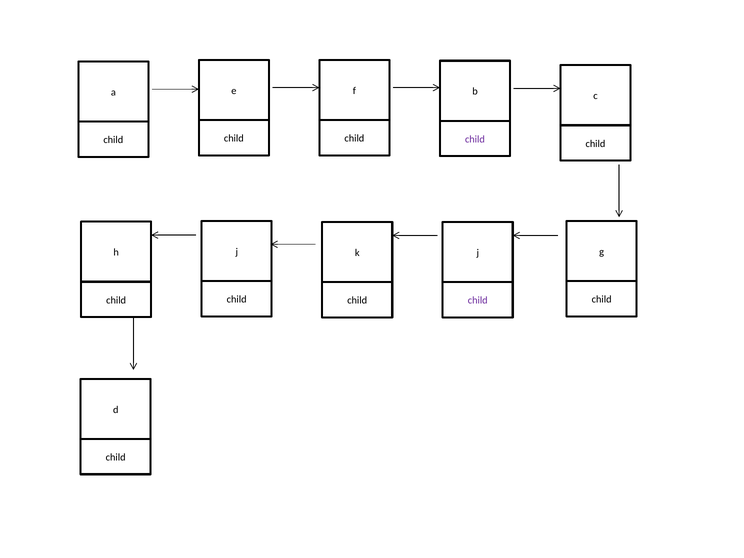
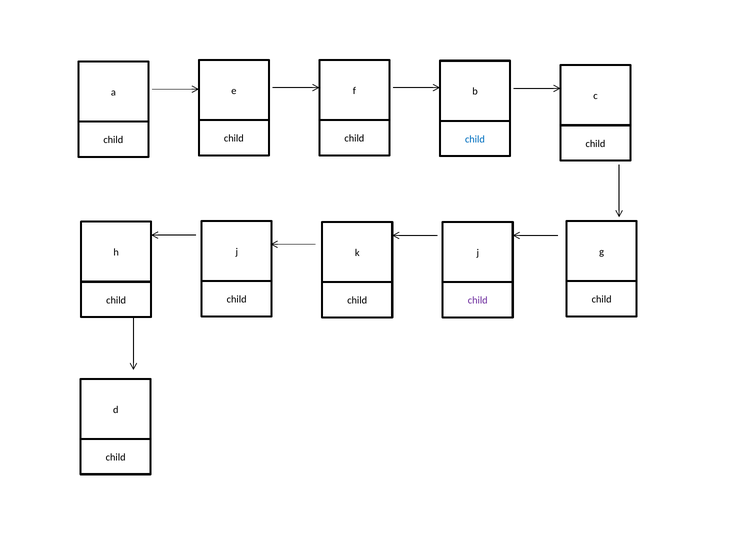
child colour: purple -> blue (475, 139)
